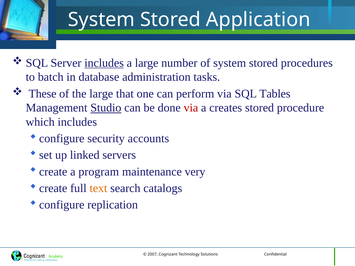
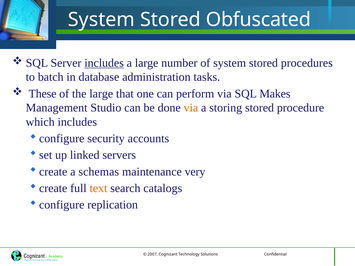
Application: Application -> Obfuscated (258, 20)
Tables: Tables -> Makes (275, 94)
Studio underline: present -> none (106, 108)
via colour: red -> orange (191, 108)
creates: creates -> storing (226, 108)
program: program -> schemas (99, 172)
